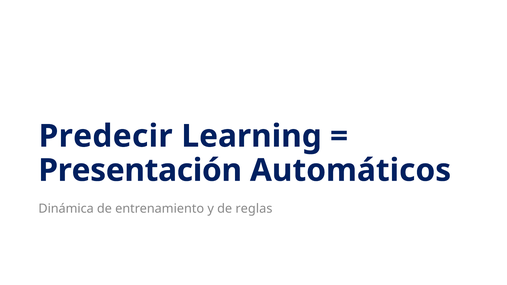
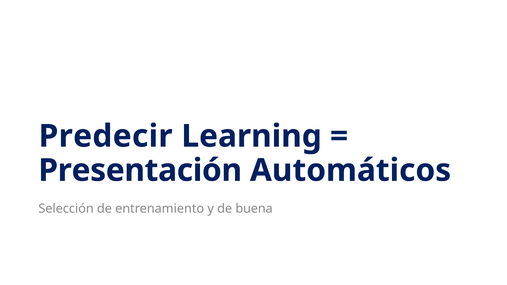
Dinámica: Dinámica -> Selección (66, 209)
reglas: reglas -> buena (254, 209)
